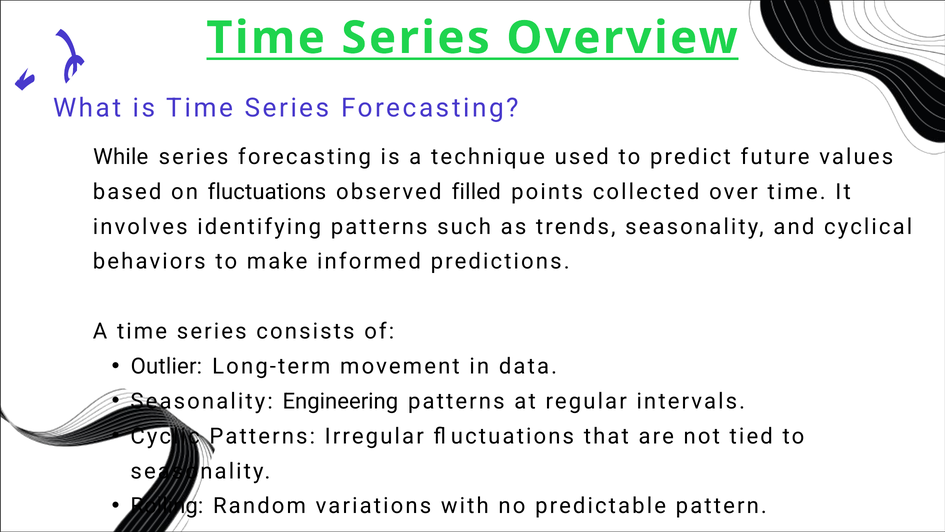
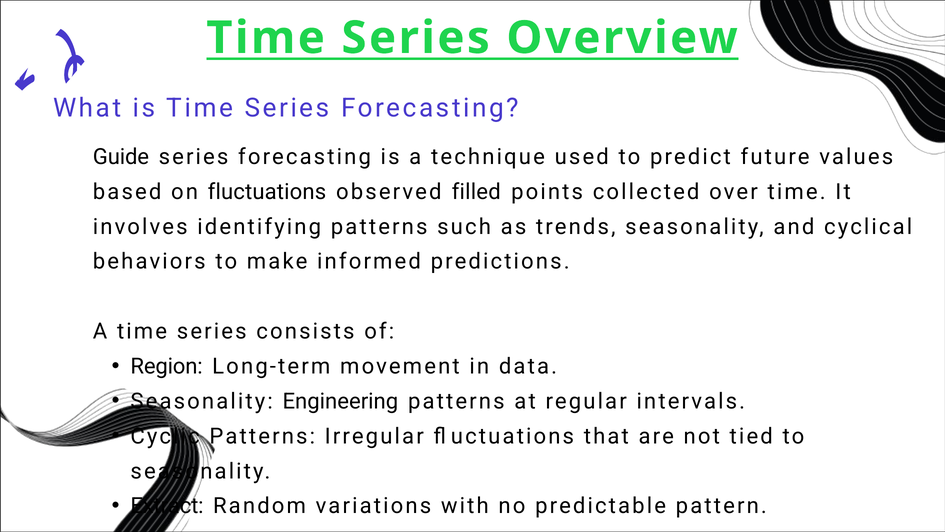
While: While -> Guide (121, 157)
Outlier: Outlier -> Region (167, 366)
Rolling: Rolling -> Extract (167, 506)
